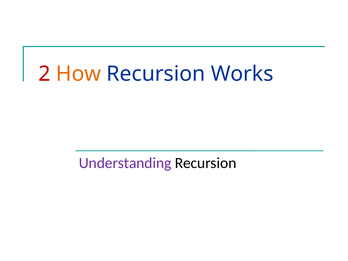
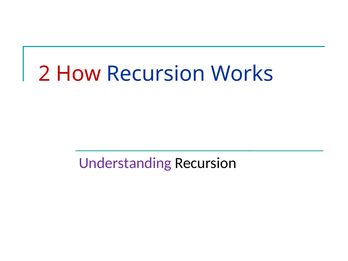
How colour: orange -> red (78, 74)
